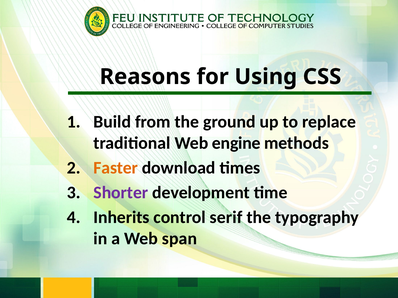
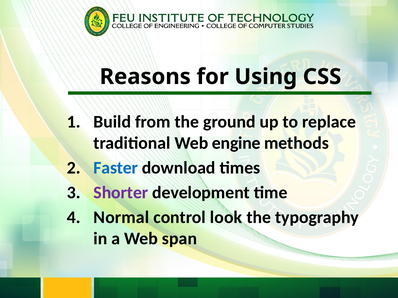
Faster colour: orange -> blue (116, 168)
Inherits: Inherits -> Normal (121, 218)
serif: serif -> look (226, 218)
